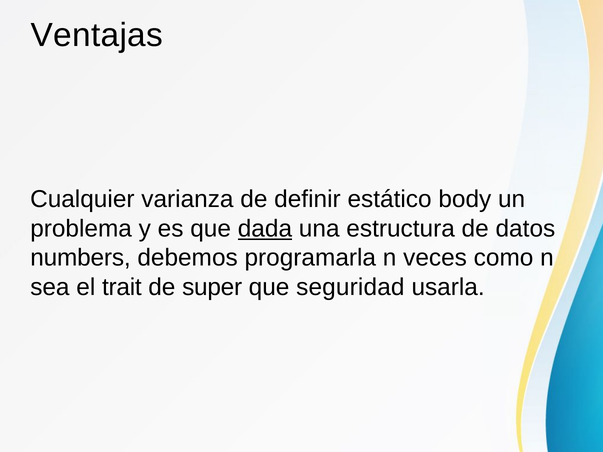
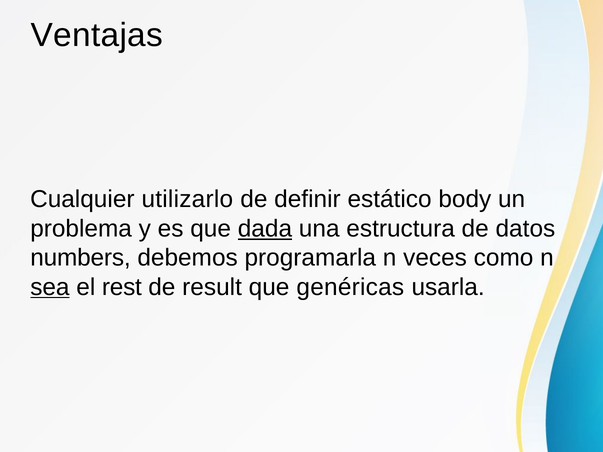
varianza: varianza -> utilizarlo (187, 199)
sea underline: none -> present (50, 287)
trait: trait -> rest (122, 287)
super: super -> result (212, 287)
seguridad: seguridad -> genéricas (350, 287)
